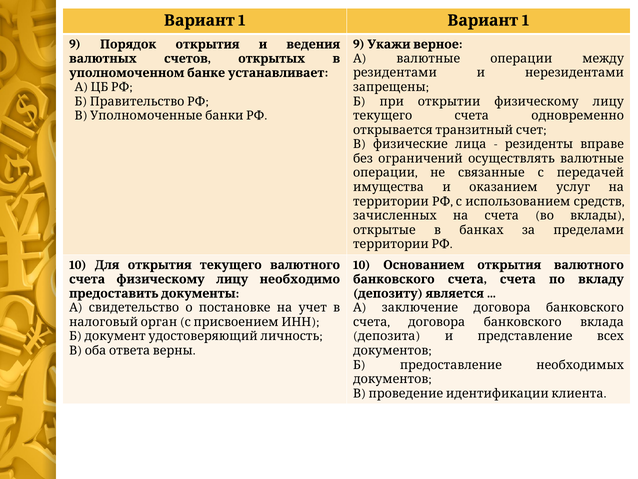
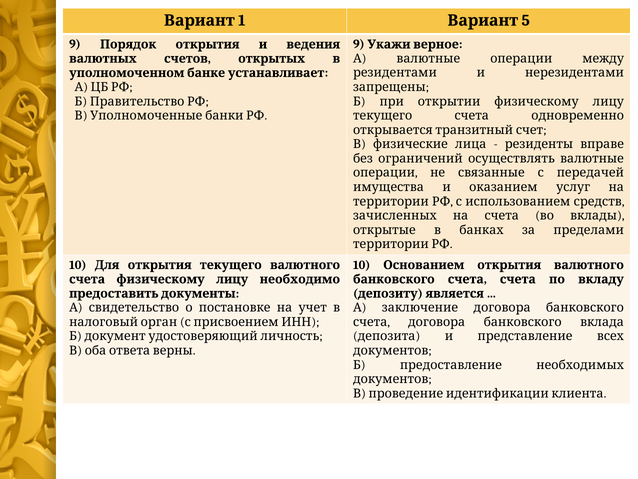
Вариант 1: 1 -> 5 (526, 20)
